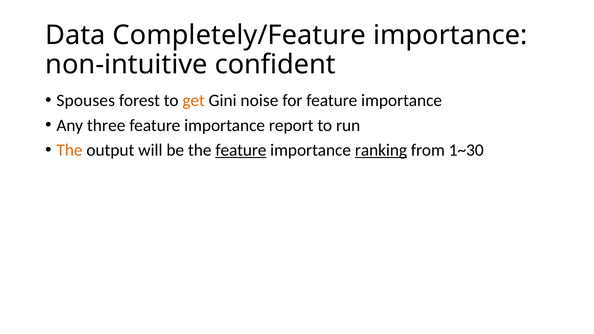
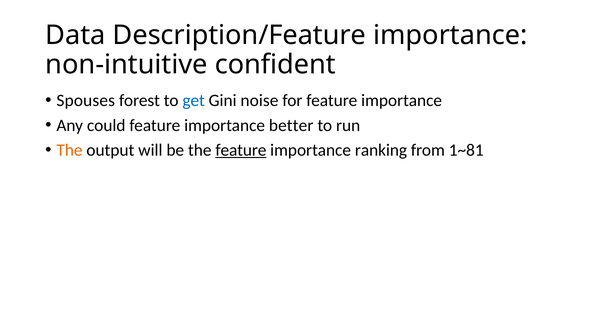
Completely/Feature: Completely/Feature -> Description/Feature (239, 35)
get colour: orange -> blue (194, 100)
three: three -> could (106, 125)
report: report -> better (291, 125)
ranking underline: present -> none (381, 150)
1~30: 1~30 -> 1~81 (466, 150)
